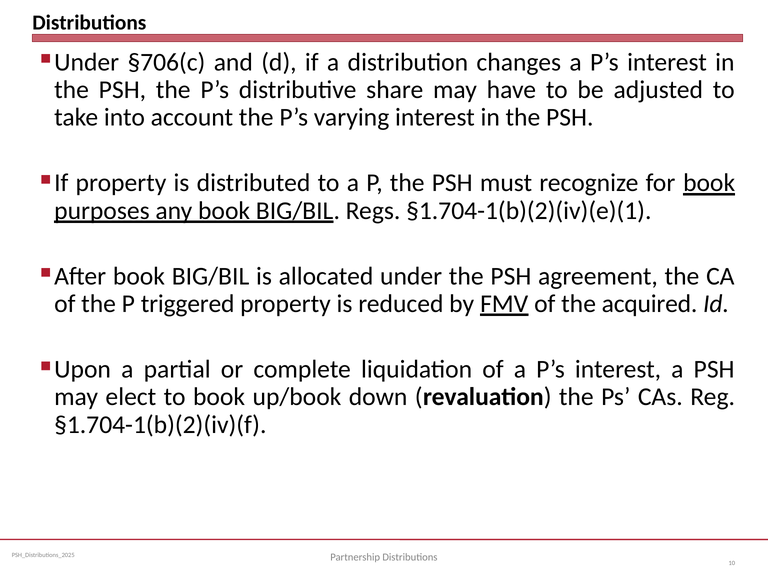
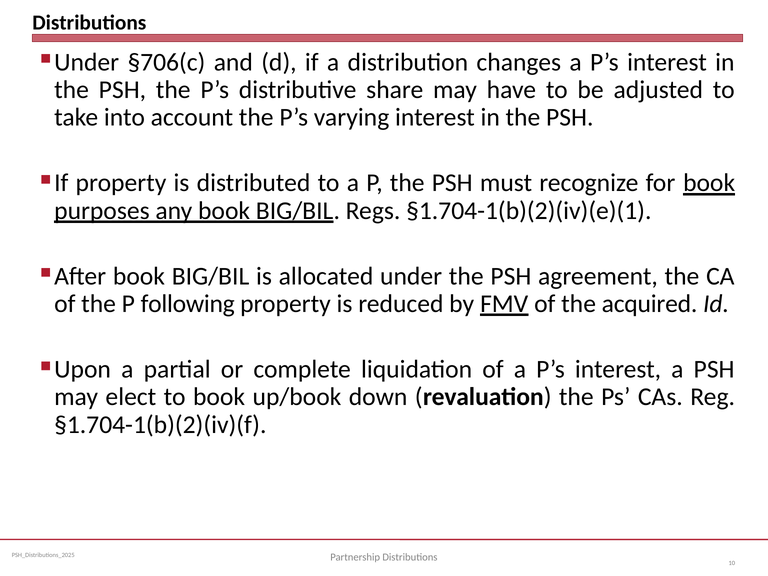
triggered: triggered -> following (188, 304)
